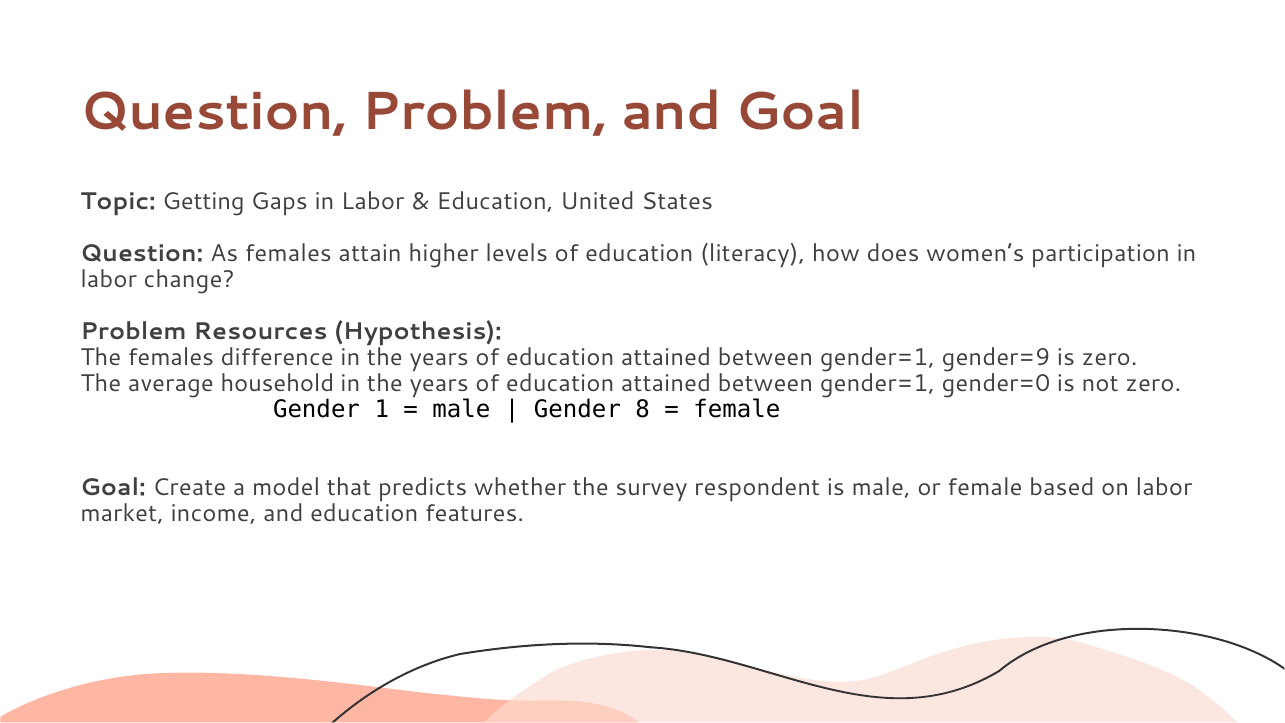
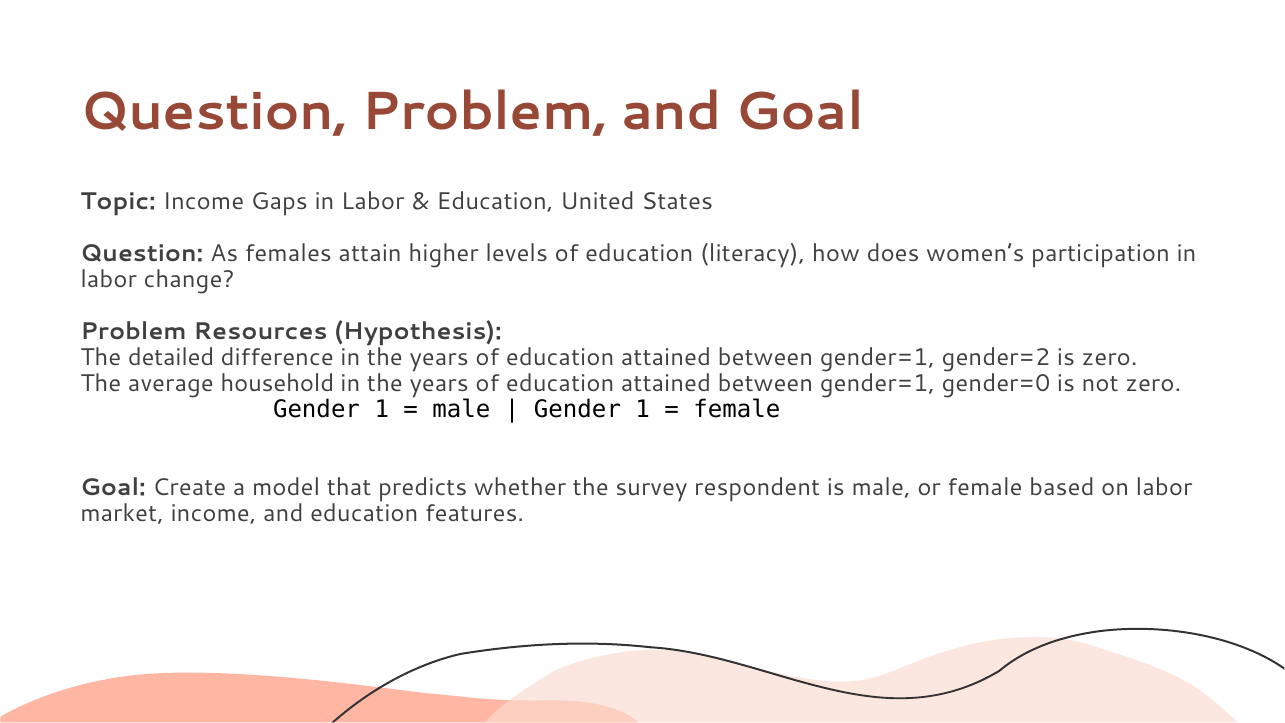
Topic Getting: Getting -> Income (203, 202)
The females: females -> detailed (171, 358)
gender=9: gender=9 -> gender=2 (996, 358)
8: 8 -> 1 (643, 410)
